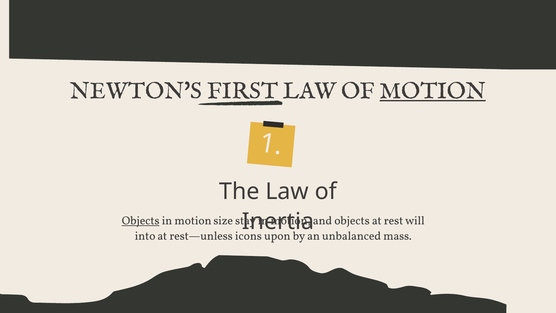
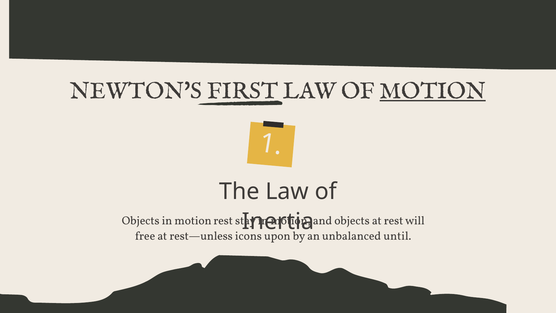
Objects underline: present -> none (141, 221)
motion size: size -> rest (223, 221)
into: into -> free (145, 236)
mass: mass -> until (397, 236)
